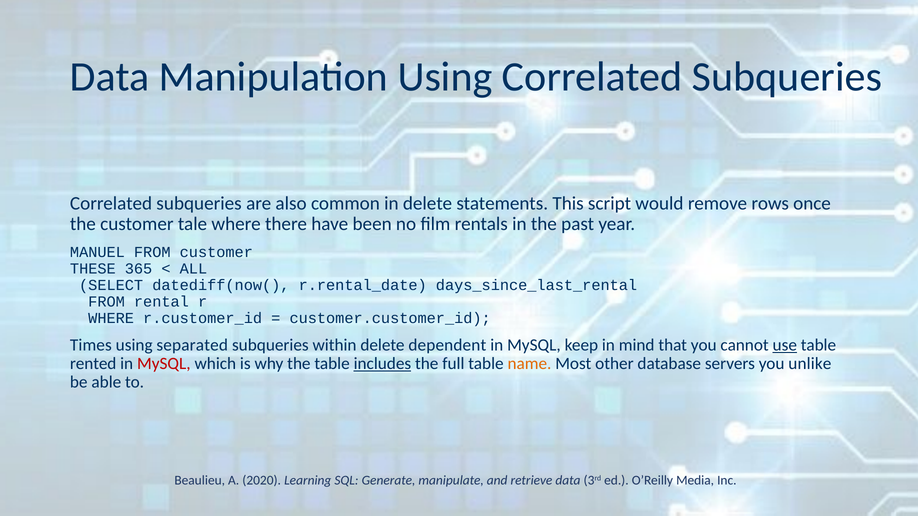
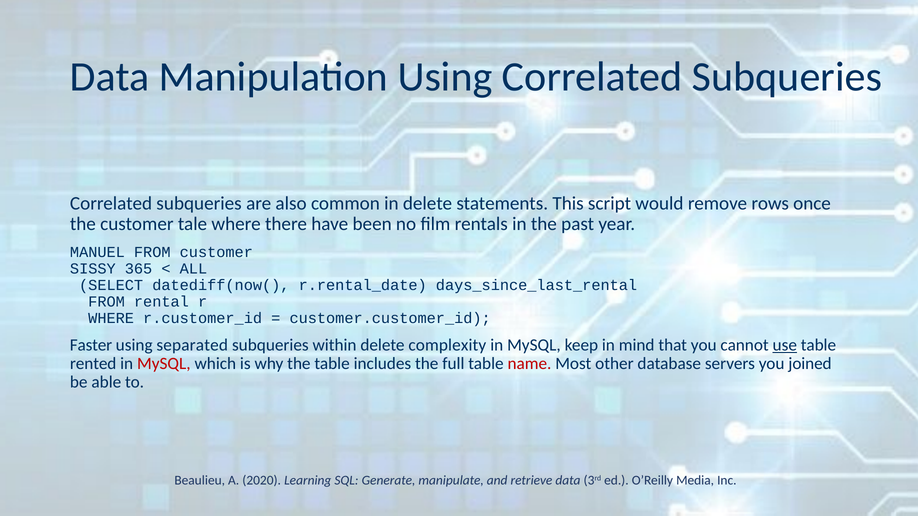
THESE: THESE -> SISSY (93, 269)
Times: Times -> Faster (91, 345)
dependent: dependent -> complexity (447, 345)
includes underline: present -> none (382, 364)
name colour: orange -> red (529, 364)
unlike: unlike -> joined (810, 364)
